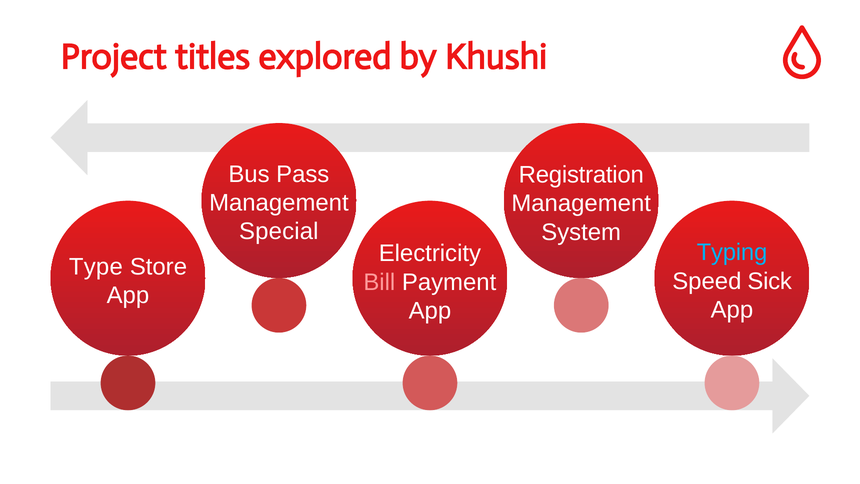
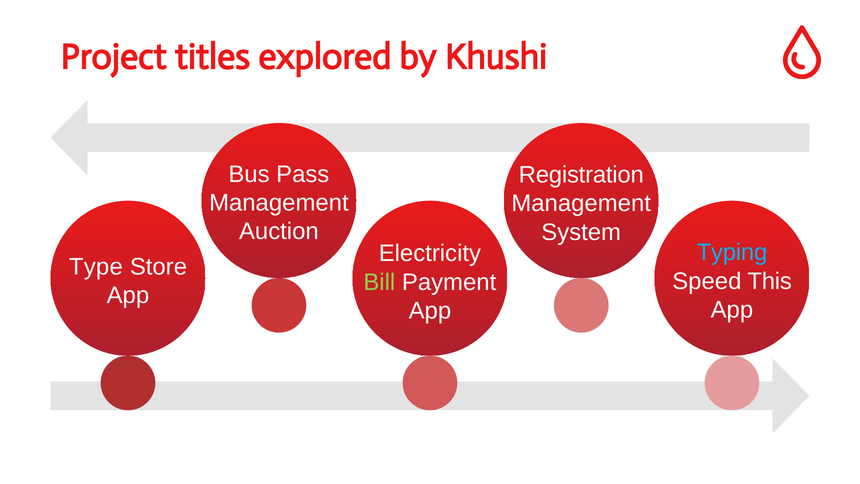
Special: Special -> Auction (279, 231)
Sick: Sick -> This (770, 281)
Bill colour: pink -> light green (379, 282)
